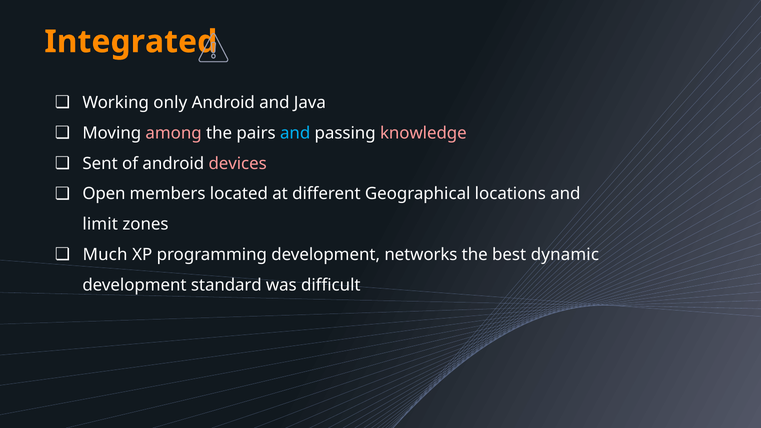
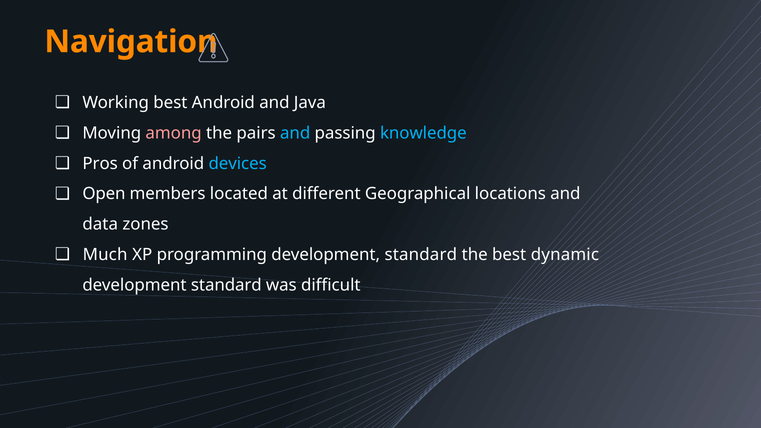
Integrated: Integrated -> Navigation (131, 42)
Working only: only -> best (170, 103)
knowledge colour: pink -> light blue (423, 133)
Sent: Sent -> Pros (100, 163)
devices colour: pink -> light blue (238, 163)
limit: limit -> data (100, 224)
programming development networks: networks -> standard (421, 255)
